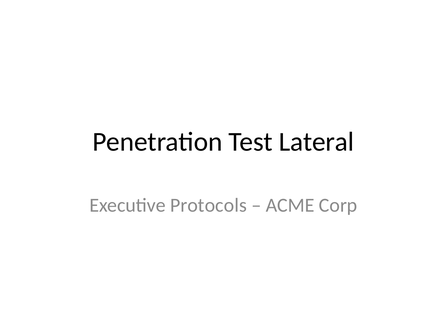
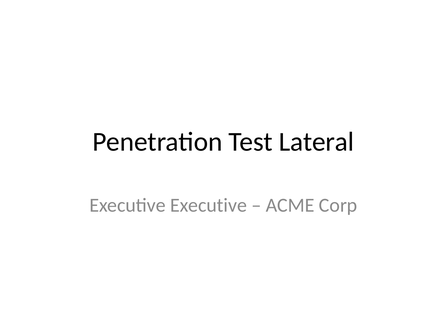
Executive Protocols: Protocols -> Executive (208, 206)
